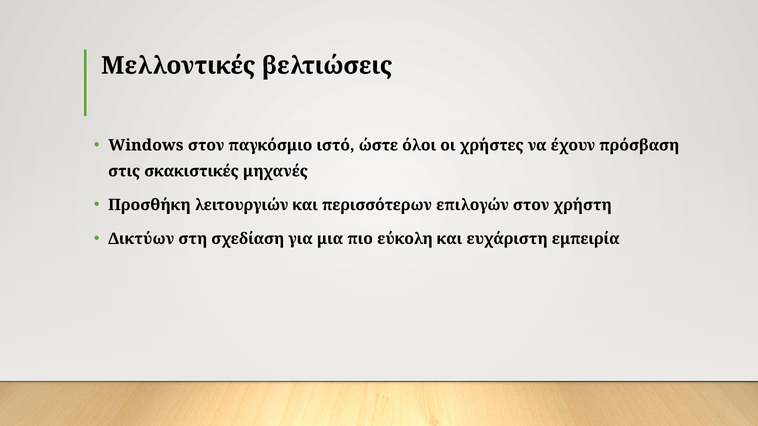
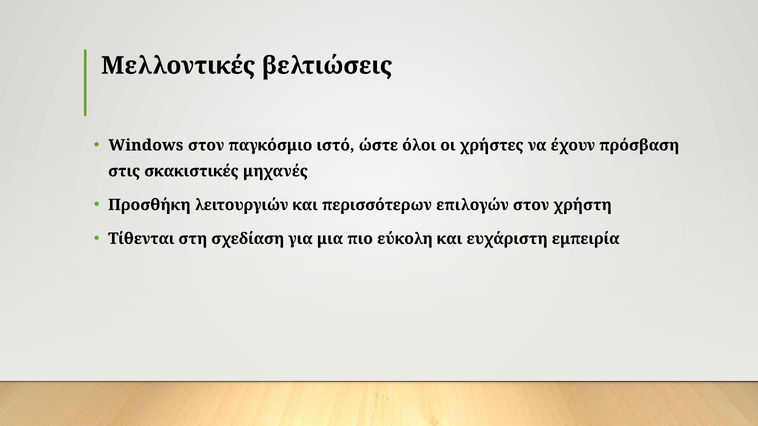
Δικτύων: Δικτύων -> Τίθενται (141, 239)
